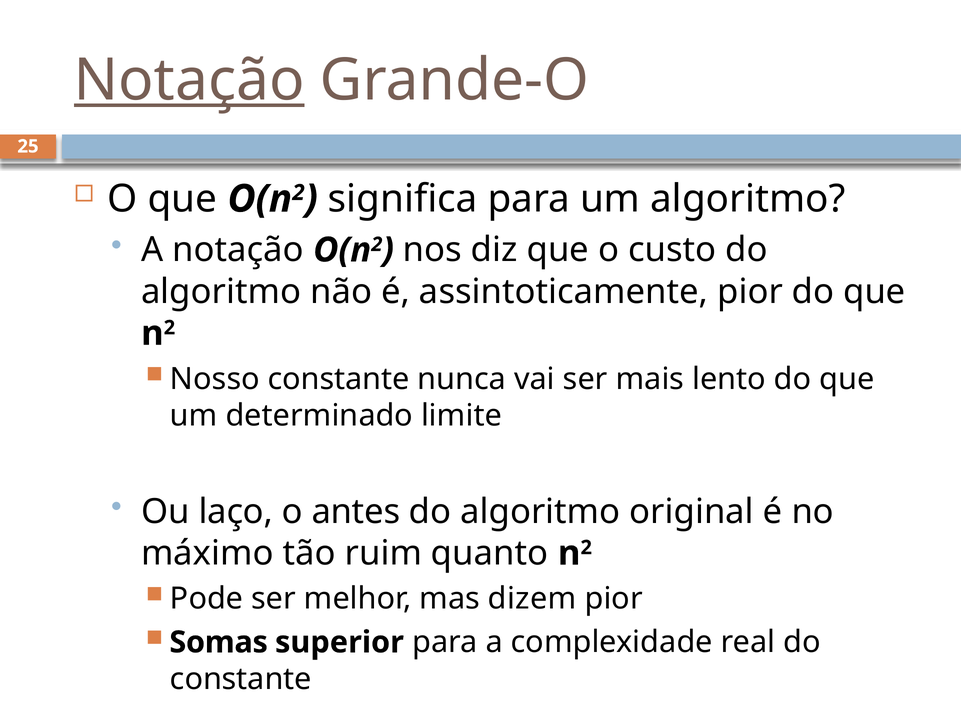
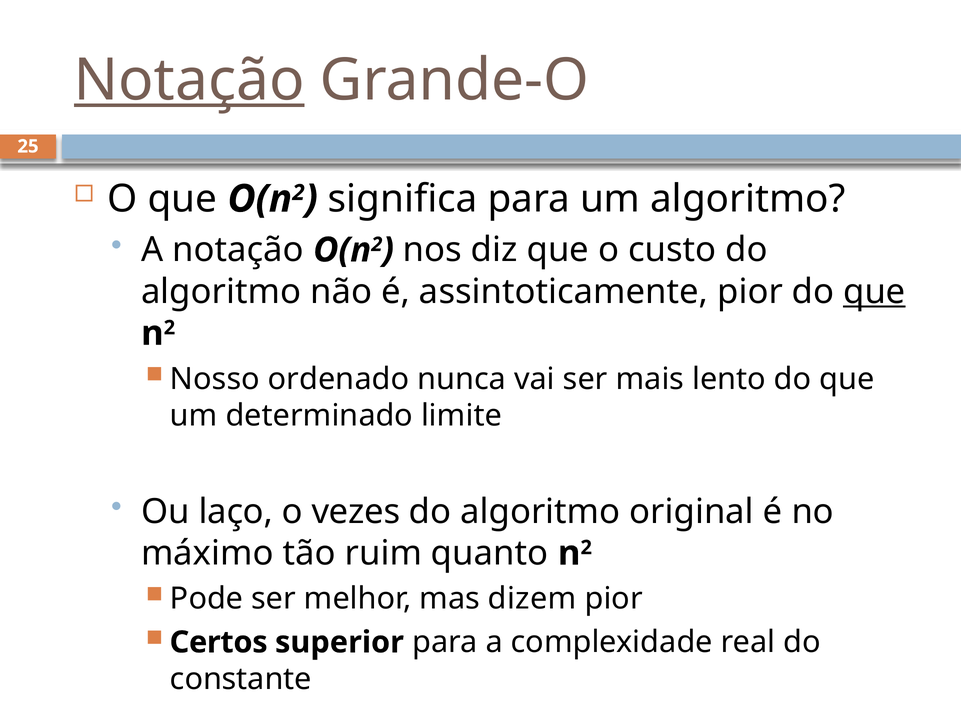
que underline: none -> present (874, 292)
Nosso constante: constante -> ordenado (339, 379)
antes: antes -> vezes (356, 511)
Somas: Somas -> Certos (219, 642)
